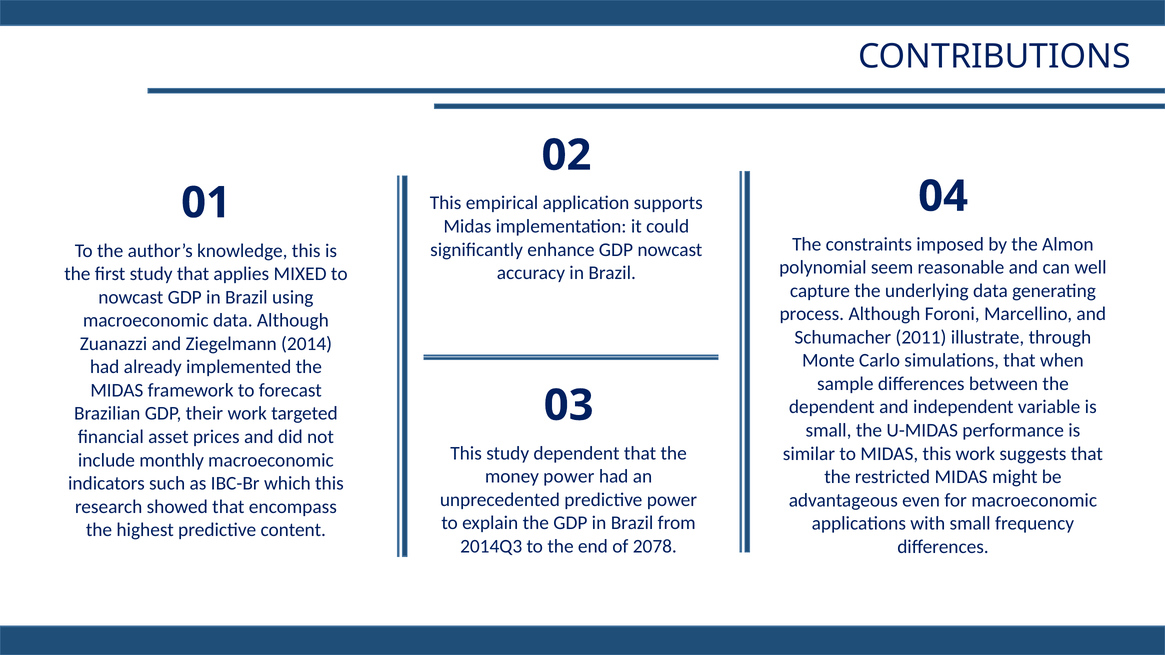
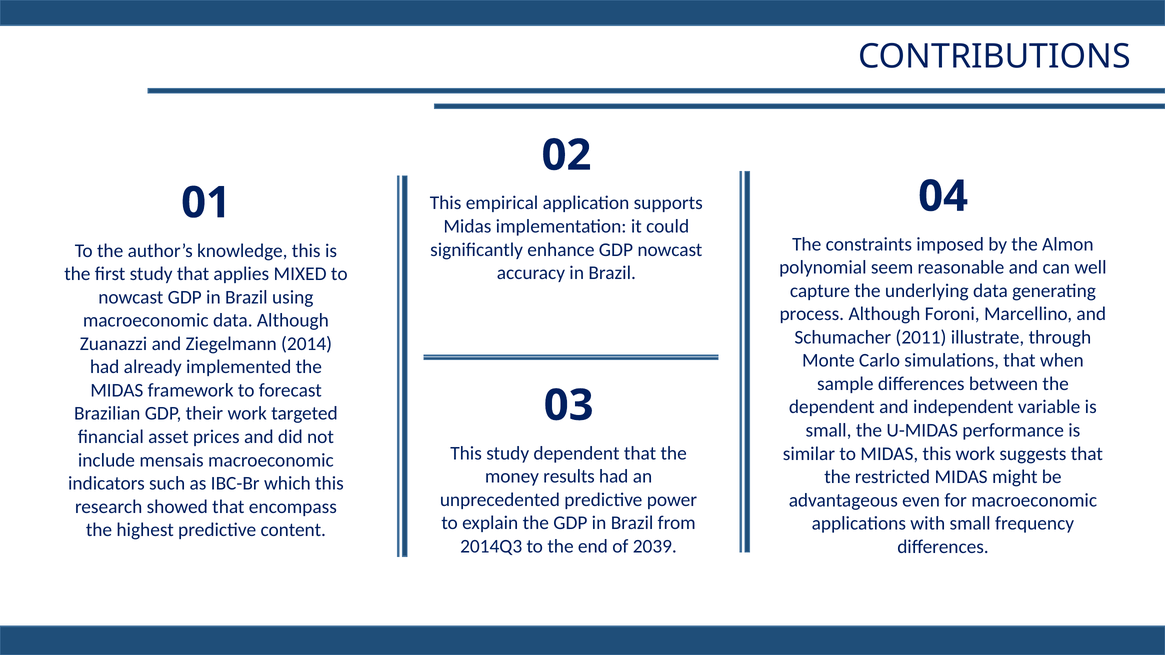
monthly: monthly -> mensais (172, 460)
money power: power -> results (569, 477)
2078: 2078 -> 2039 (655, 547)
